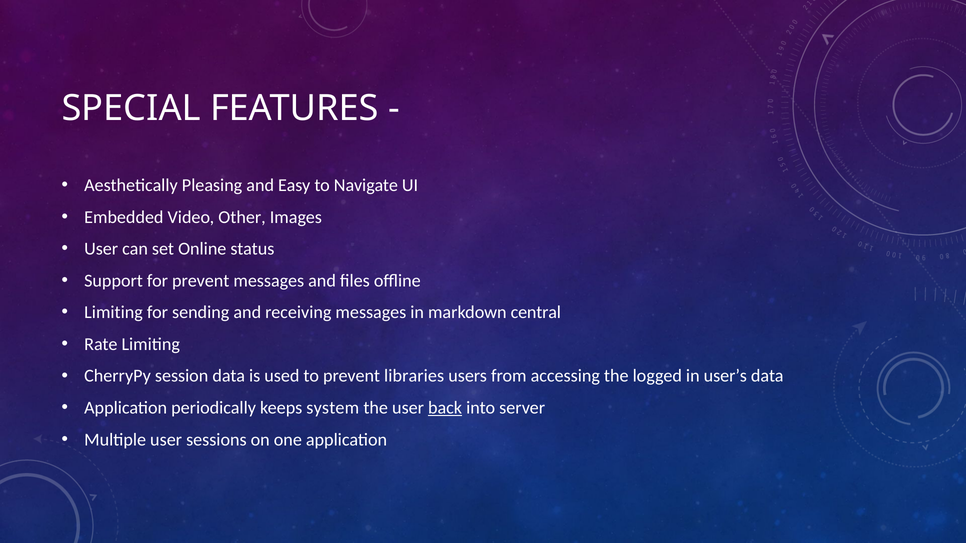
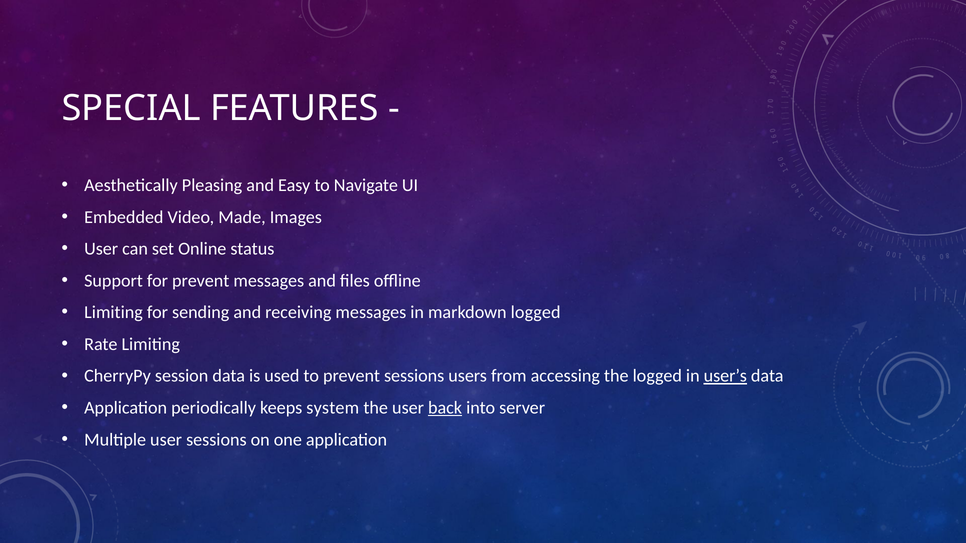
Other: Other -> Made (242, 217)
markdown central: central -> logged (536, 313)
prevent libraries: libraries -> sessions (414, 376)
user’s underline: none -> present (725, 376)
